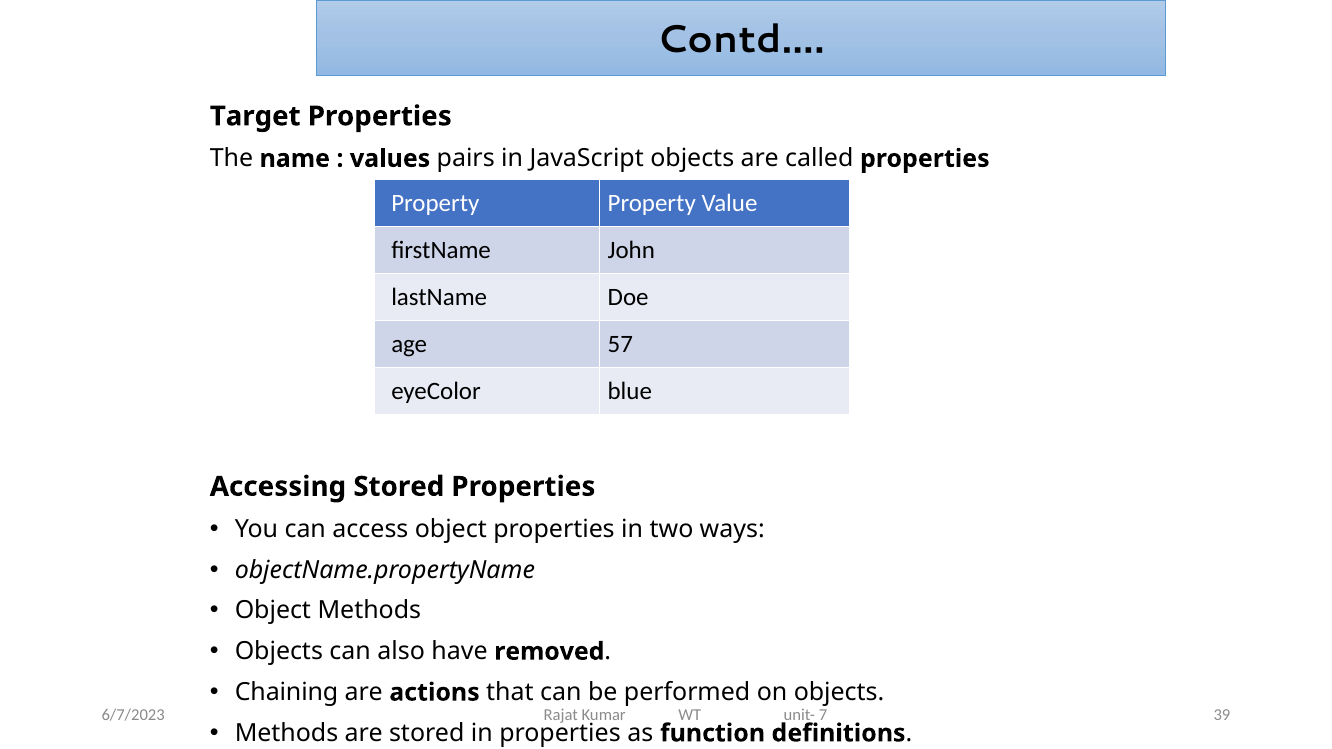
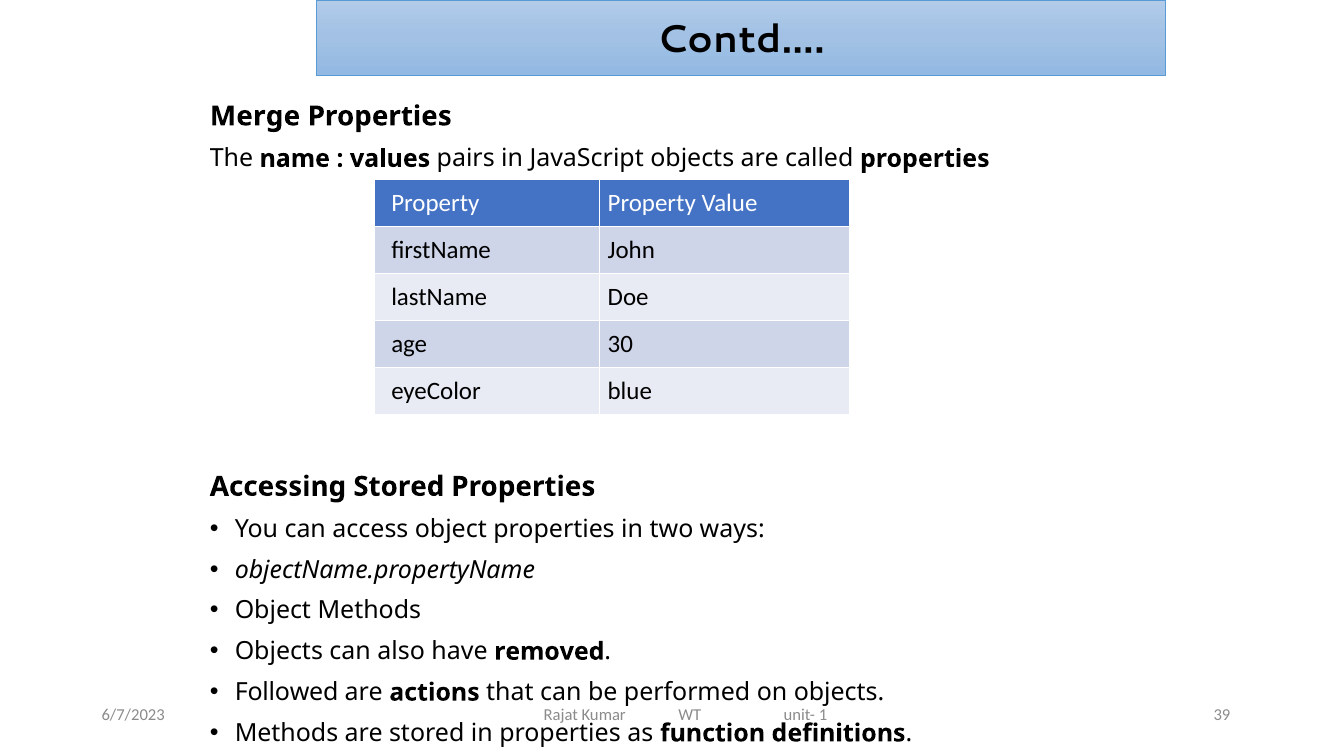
Target: Target -> Merge (255, 116)
57: 57 -> 30 (620, 344)
Chaining: Chaining -> Followed (287, 693)
7: 7 -> 1 (823, 716)
